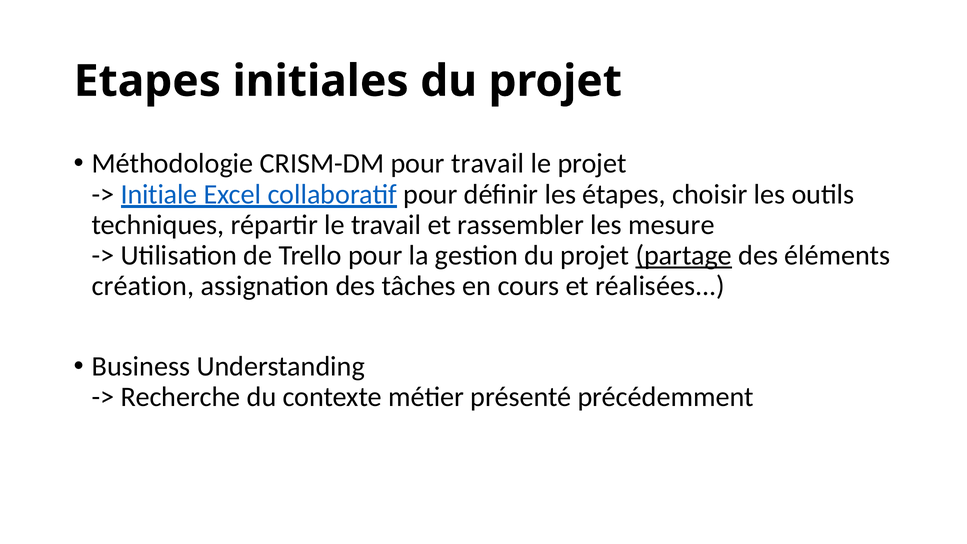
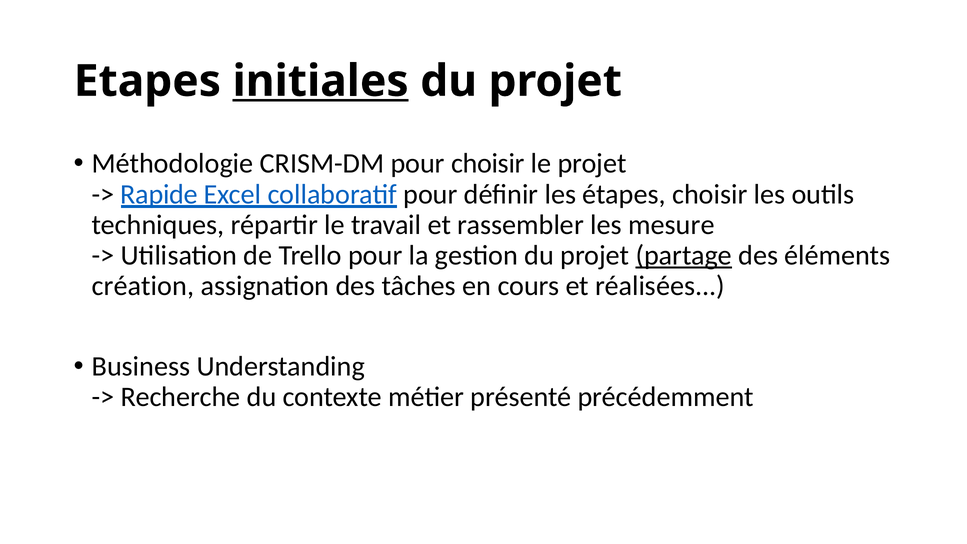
initiales underline: none -> present (321, 81)
pour travail: travail -> choisir (488, 163)
Initiale: Initiale -> Rapide (159, 194)
